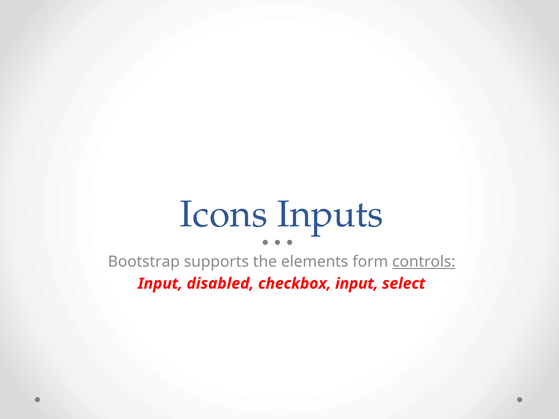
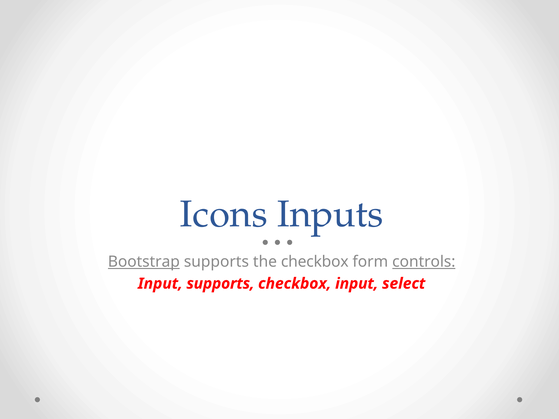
Bootstrap underline: none -> present (144, 262)
the elements: elements -> checkbox (315, 262)
Input disabled: disabled -> supports (220, 284)
